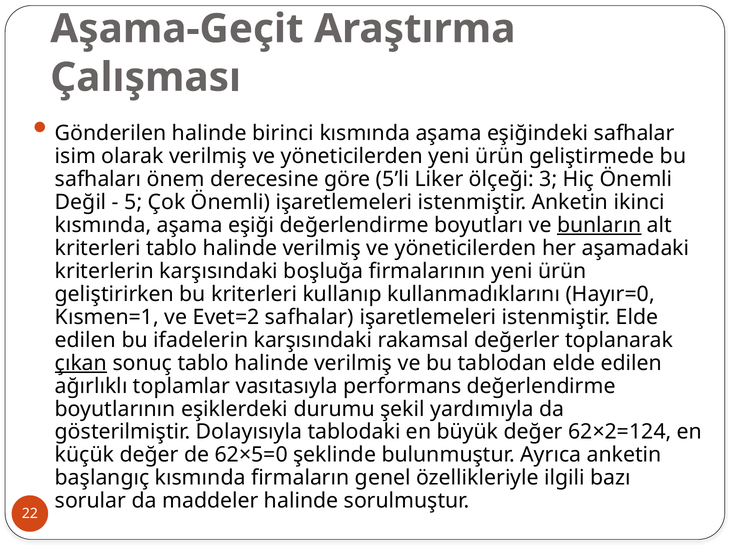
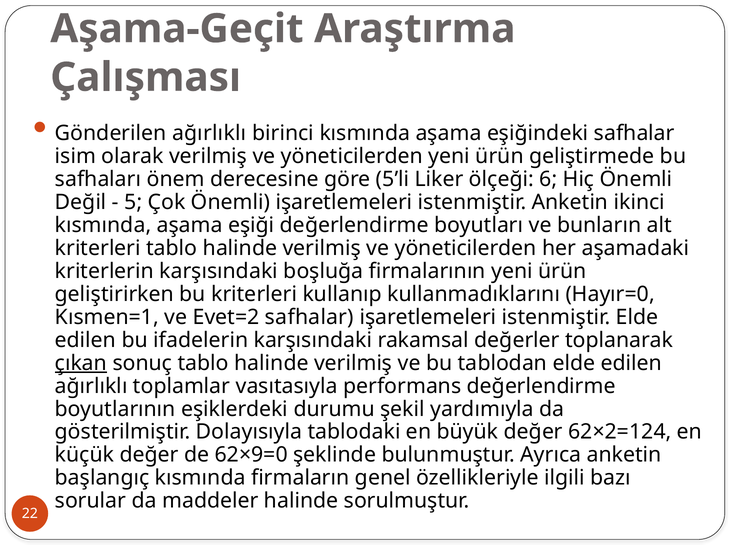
Gönderilen halinde: halinde -> ağırlıklı (209, 133)
3: 3 -> 6 (548, 179)
bunların underline: present -> none (599, 225)
62×5=0: 62×5=0 -> 62×9=0 (251, 455)
